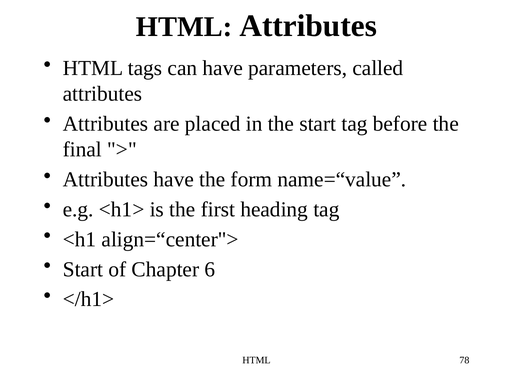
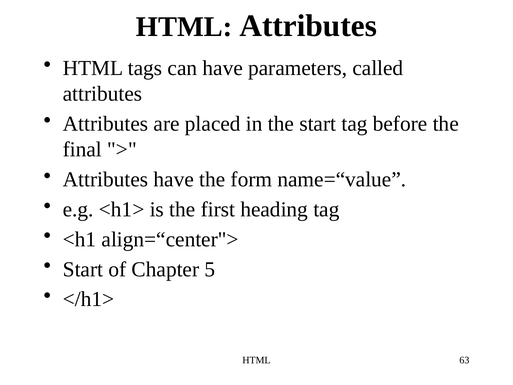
6: 6 -> 5 (210, 269)
78: 78 -> 63 (464, 360)
